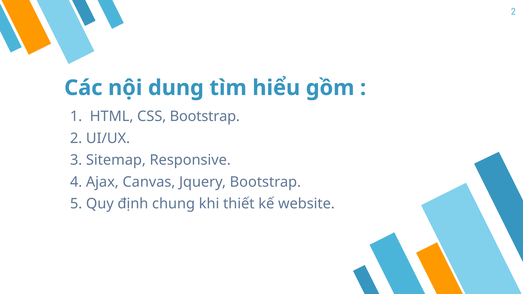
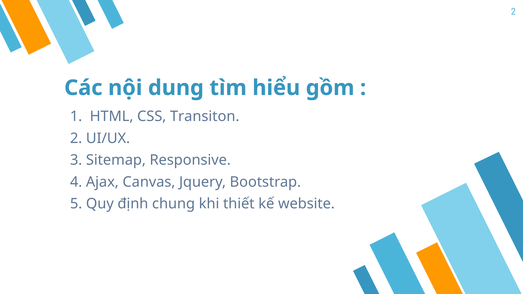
CSS Bootstrap: Bootstrap -> Transiton (205, 117)
